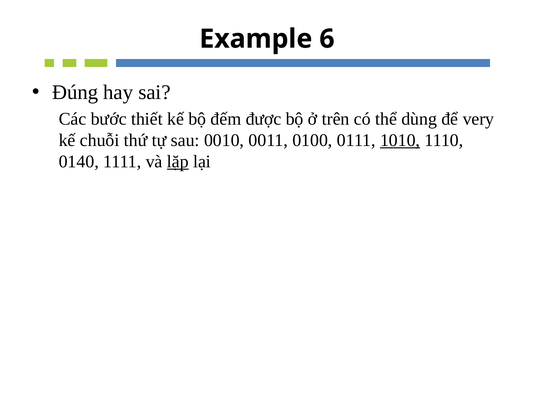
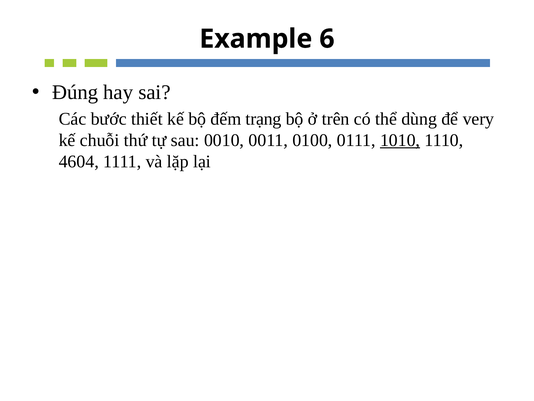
đếm được: được -> trạng (264, 119)
0140: 0140 -> 4604 (79, 161)
lặp underline: present -> none (178, 161)
